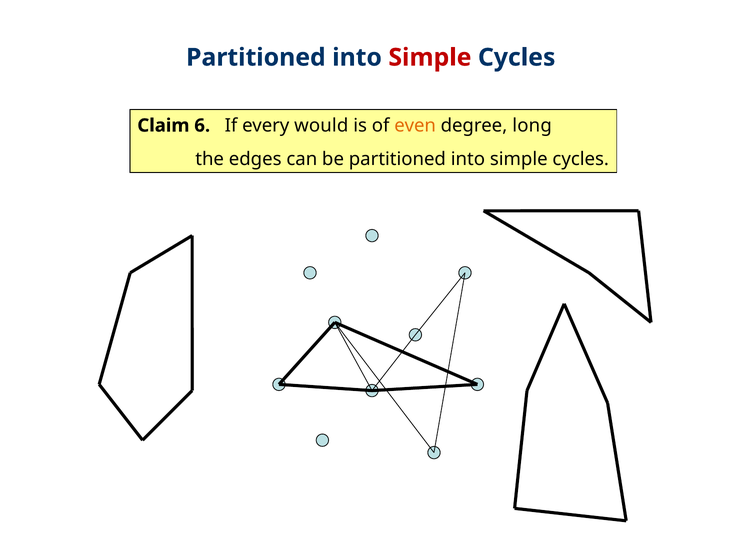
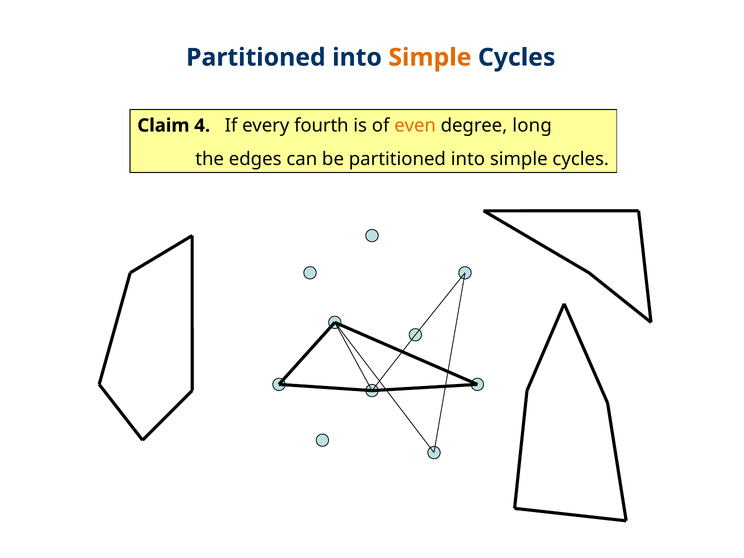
Simple colour: red -> orange (430, 57)
6: 6 -> 4 (202, 126)
would: would -> fourth (321, 126)
